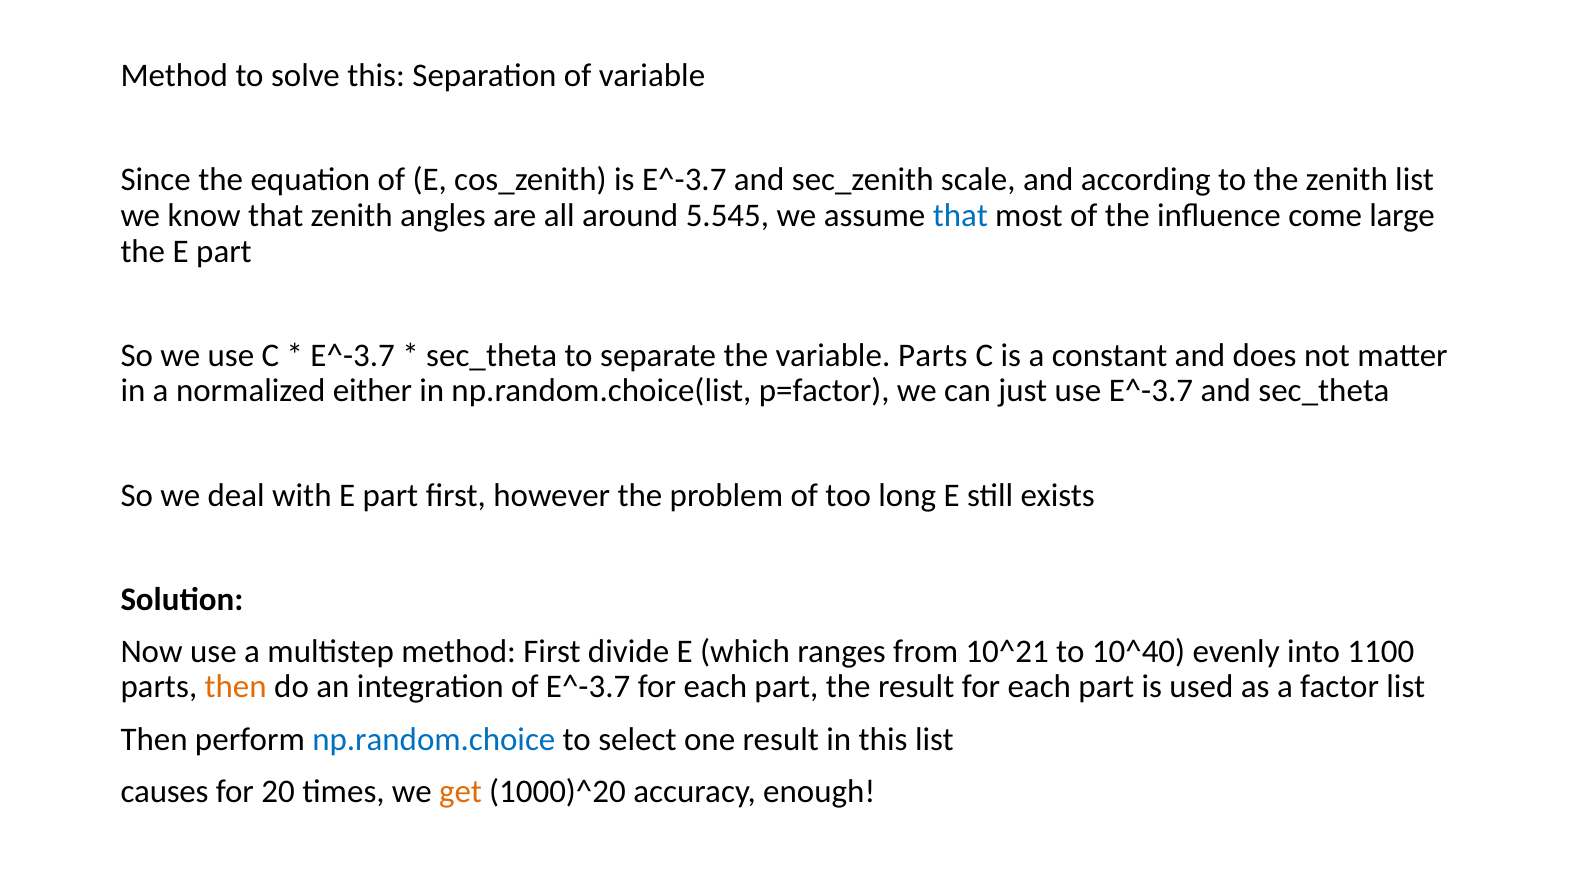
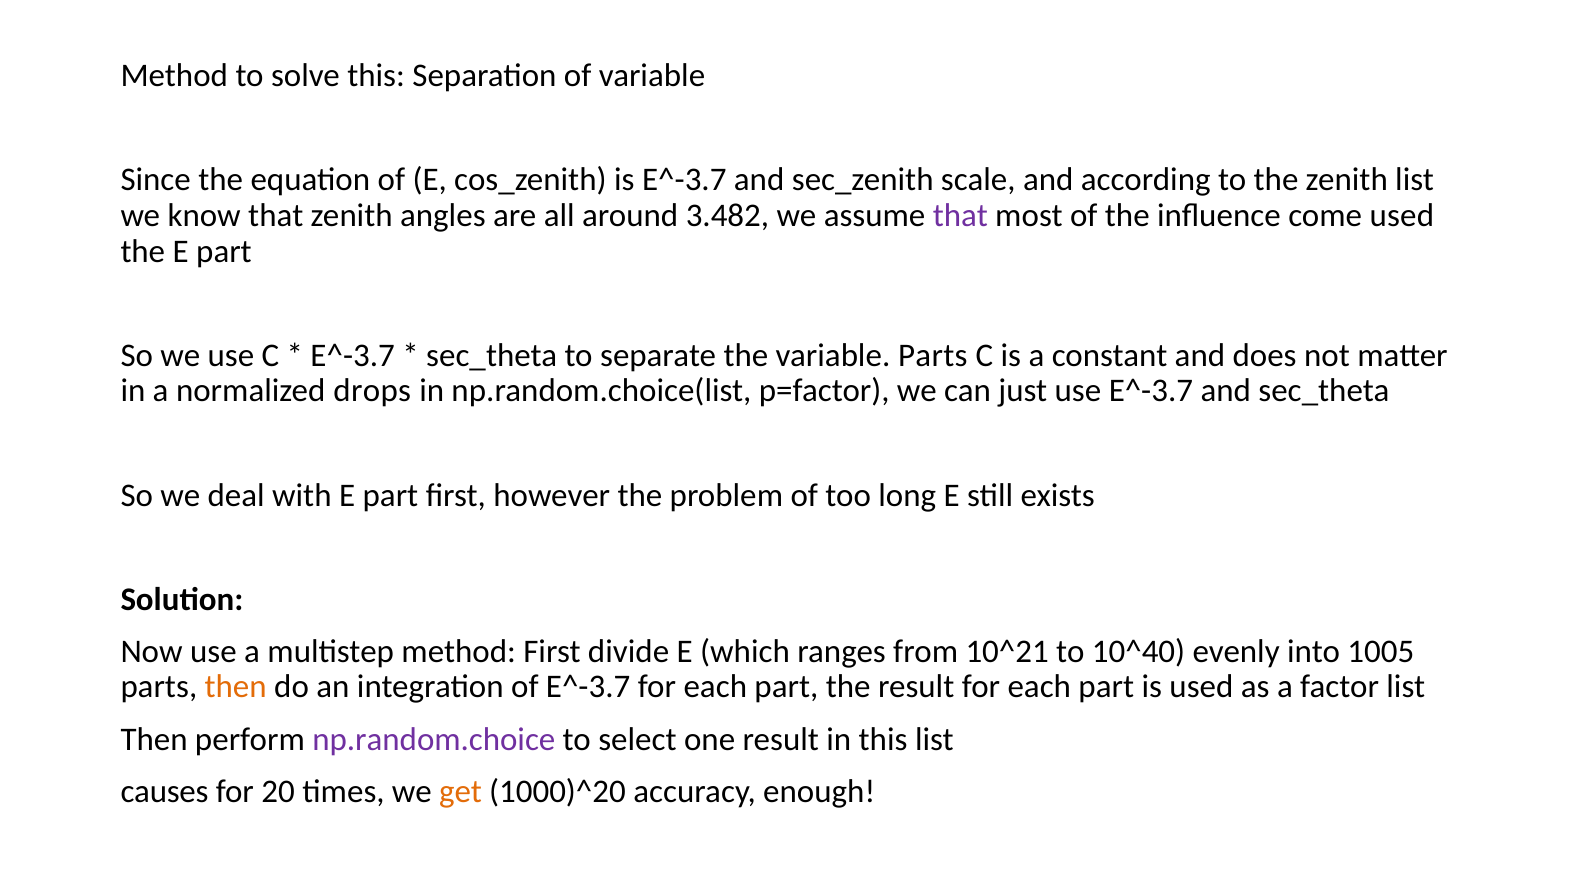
5.545: 5.545 -> 3.482 (727, 216)
that colour: blue -> purple (960, 216)
come large: large -> used (1402, 216)
either: either -> drops (372, 391)
1100: 1100 -> 1005 (1381, 652)
np.random.choice colour: blue -> purple (434, 739)
